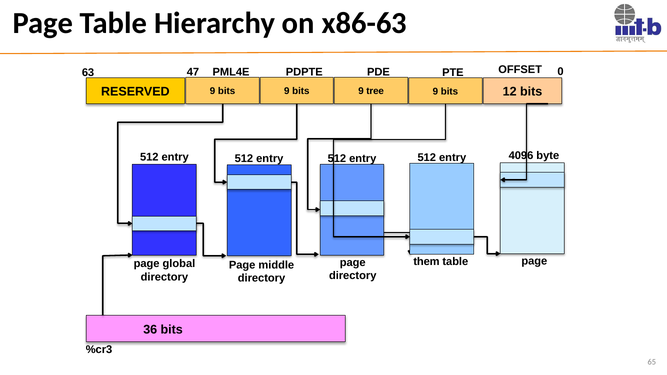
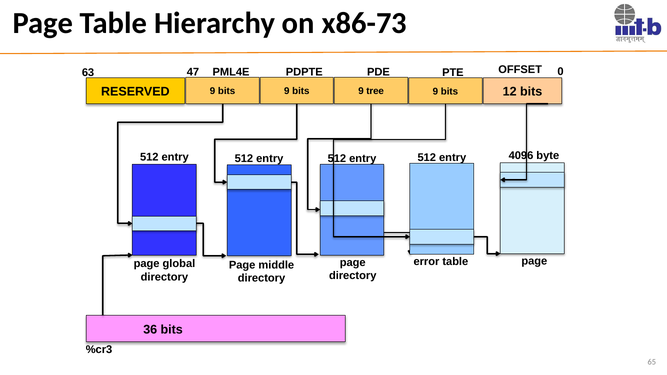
x86-63: x86-63 -> x86-73 (364, 23)
them: them -> error (426, 262)
